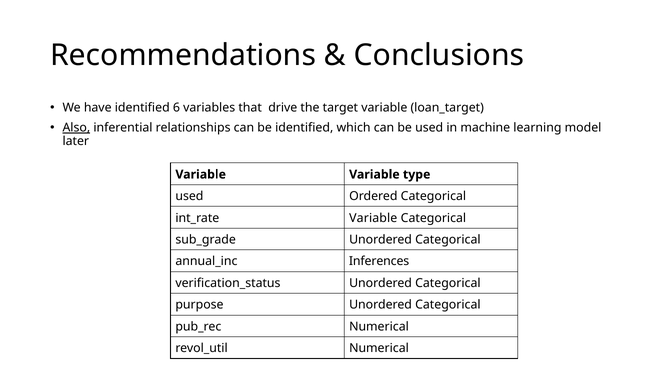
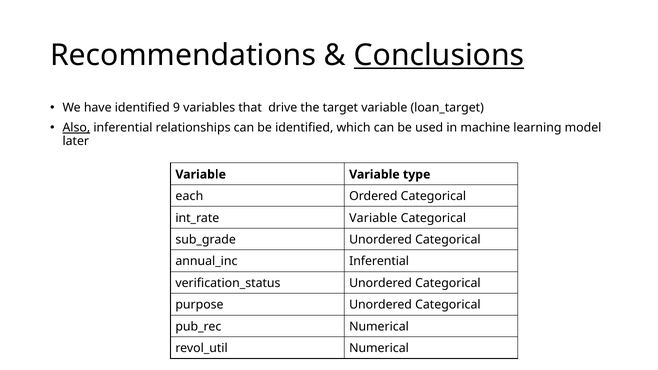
Conclusions underline: none -> present (439, 55)
6: 6 -> 9 (176, 108)
used: used -> each (189, 196)
Inferences: Inferences -> Inferential (379, 262)
